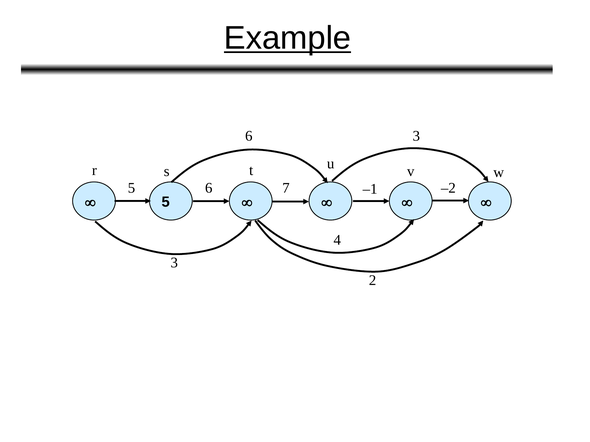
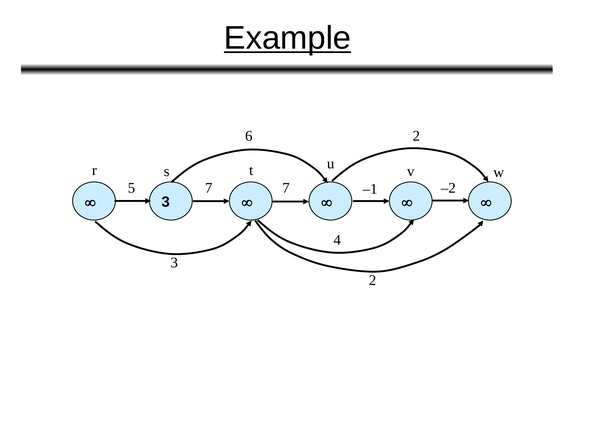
6 3: 3 -> 2 (416, 136)
5 6: 6 -> 7 (209, 188)
5: 5 -> 3 (166, 202)
